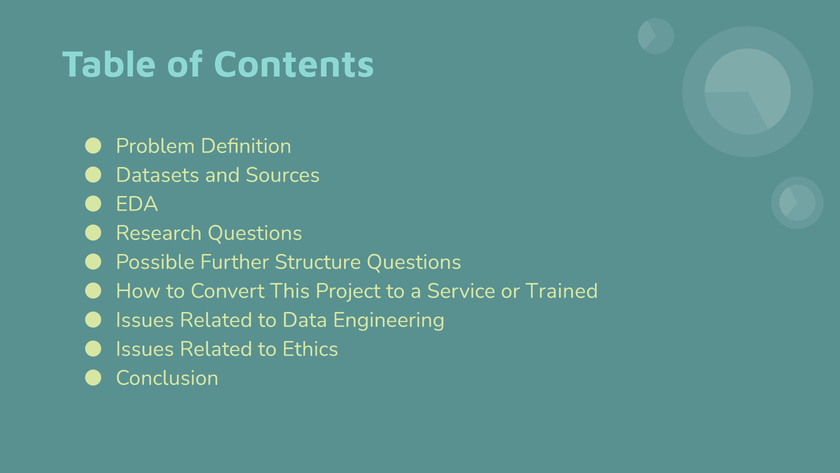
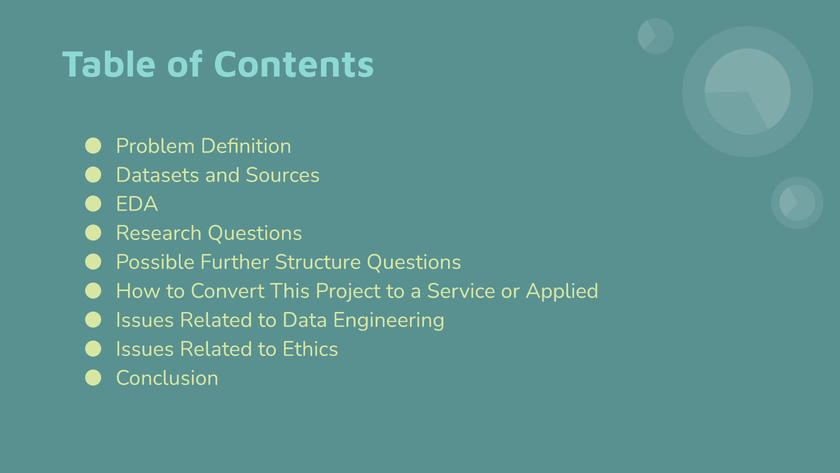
Trained: Trained -> Applied (562, 291)
